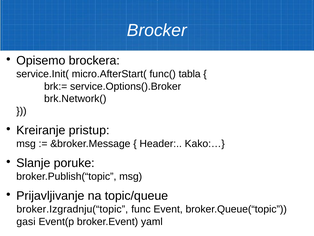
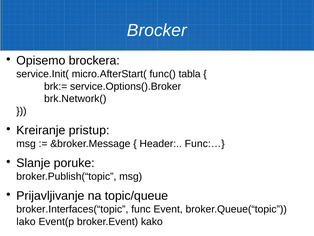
Kako:…: Kako:… -> Func:… (205, 144)
broker.Izgradnju(“topic: broker.Izgradnju(“topic -> broker.Interfaces(“topic (72, 209)
gasi: gasi -> lako (26, 221)
yaml: yaml -> kako (152, 221)
